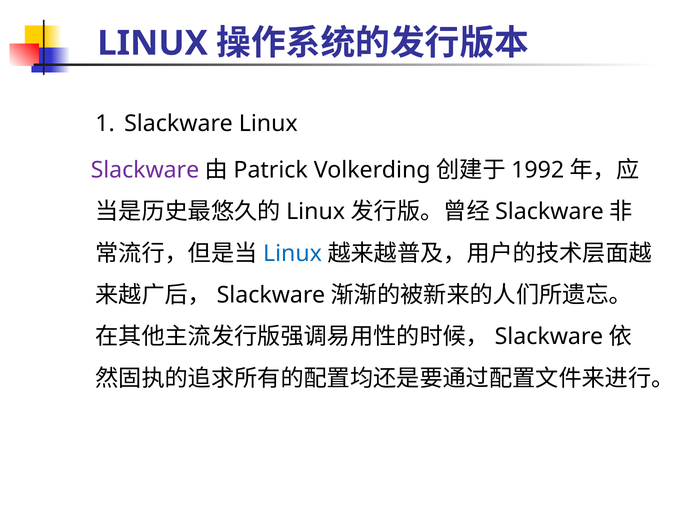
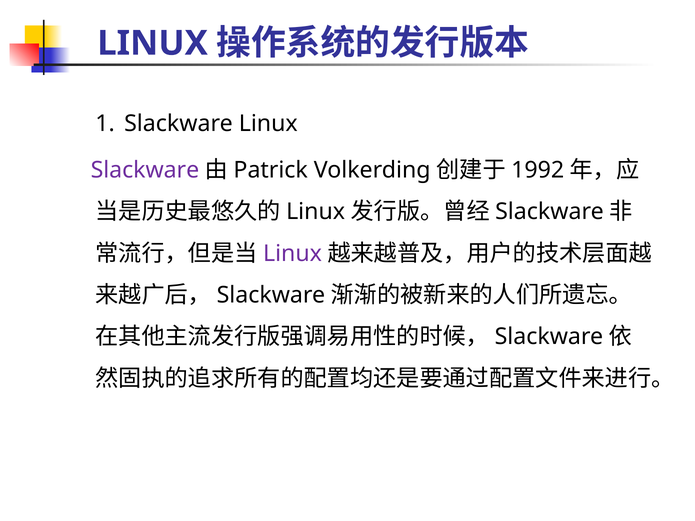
Linux colour: blue -> purple (292, 254)
